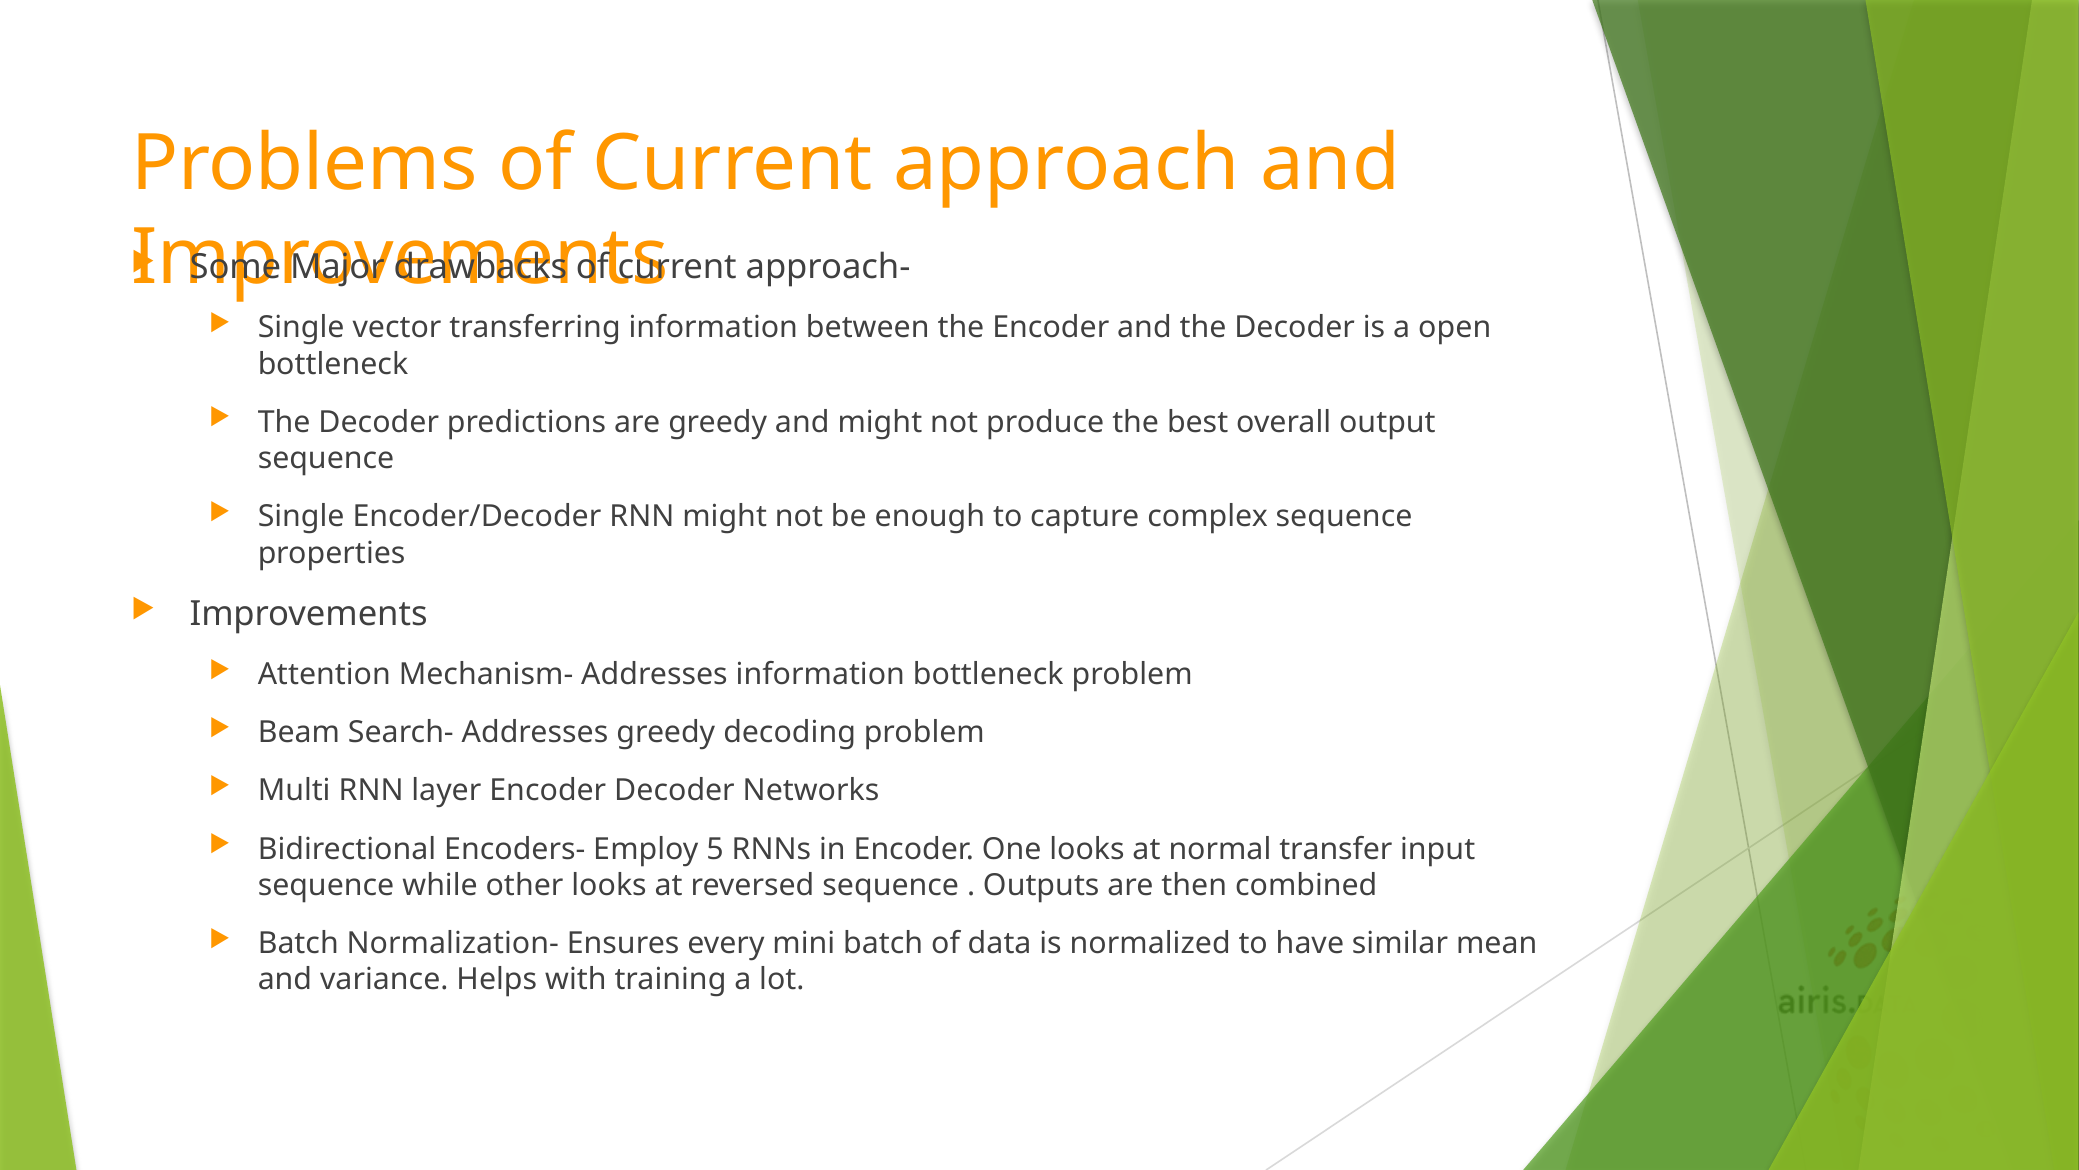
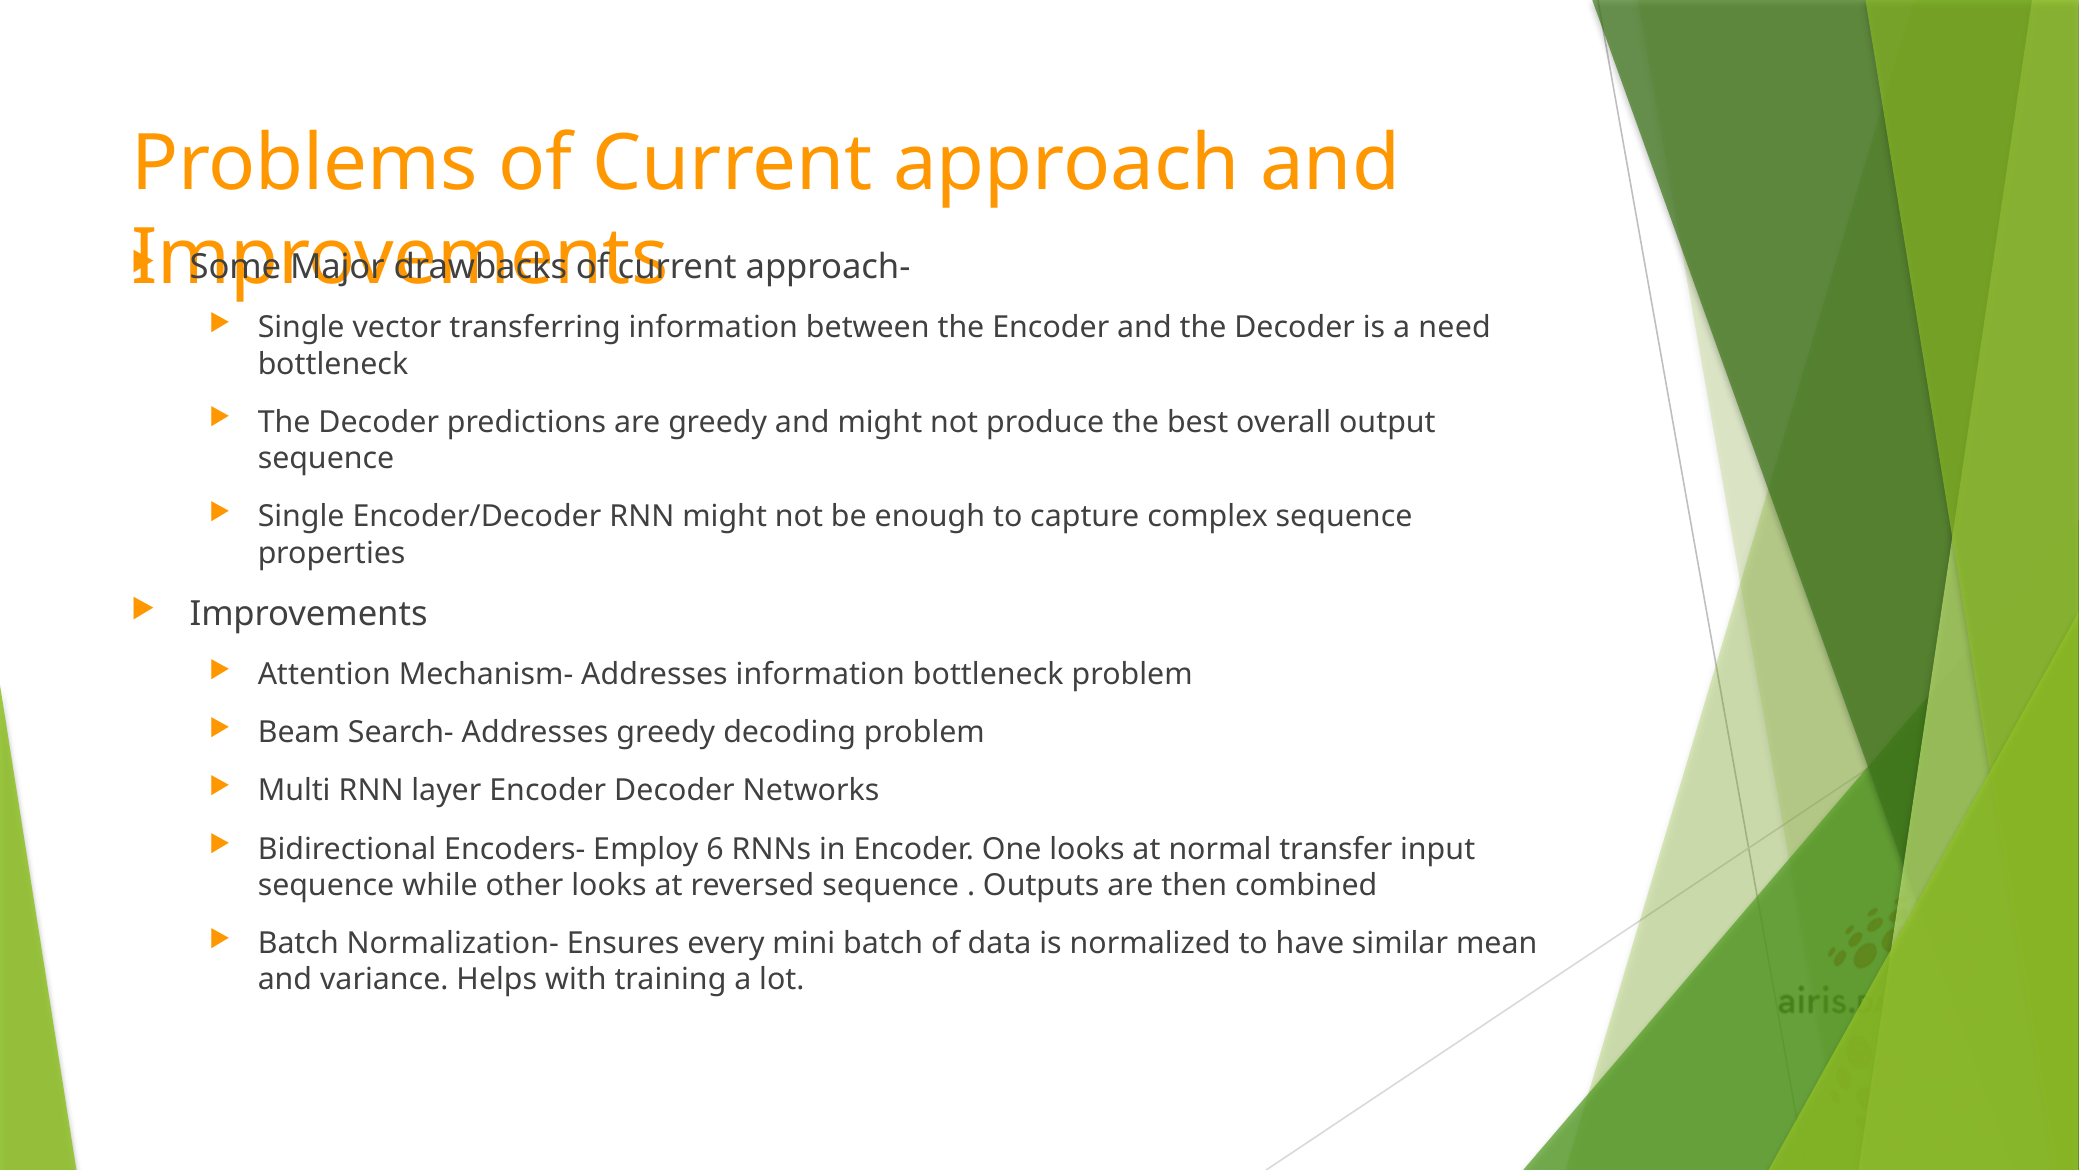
open: open -> need (1455, 328)
5: 5 -> 6 (715, 849)
